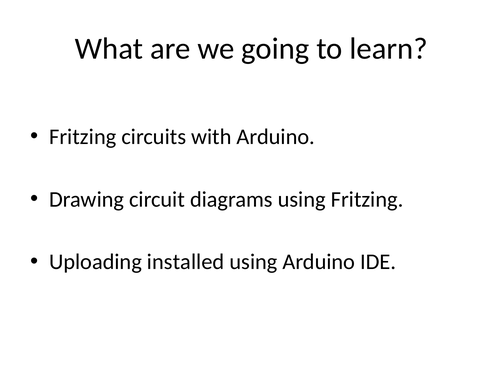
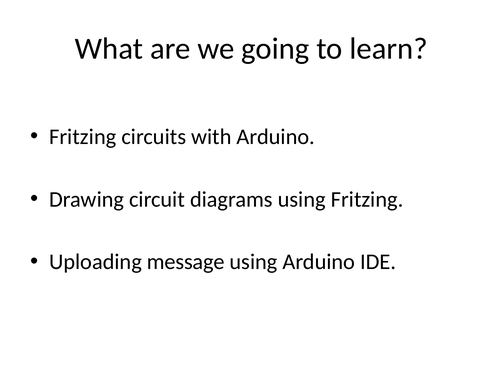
installed: installed -> message (186, 262)
